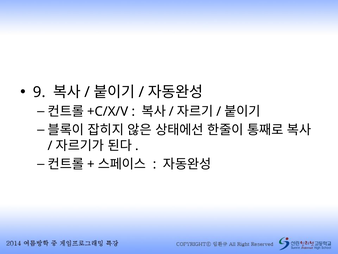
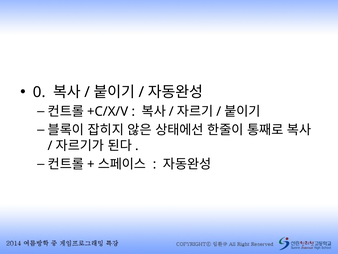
9: 9 -> 0 (39, 92)
